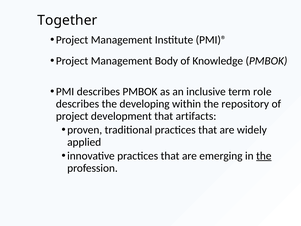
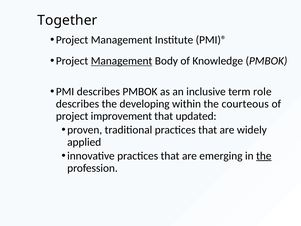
Management underline: none -> present (122, 61)
repository: repository -> courteous (245, 104)
development: development -> improvement (121, 116)
artifacts: artifacts -> updated (196, 116)
